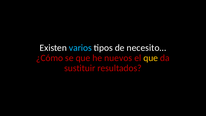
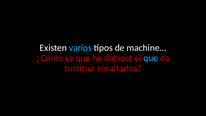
necesito…: necesito… -> machine… (146, 48)
nuevos: nuevos -> dataset (118, 58)
que colour: yellow -> light blue (151, 58)
